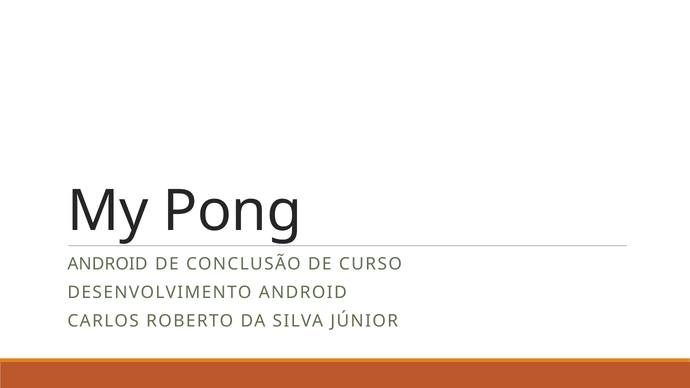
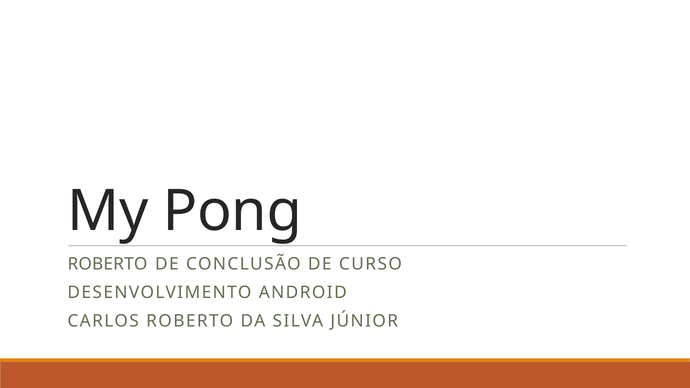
ANDROID: ANDROID -> ROBERTO (107, 264)
